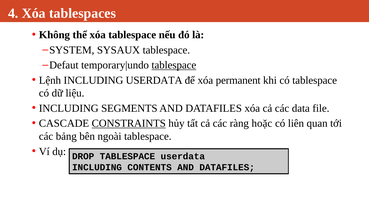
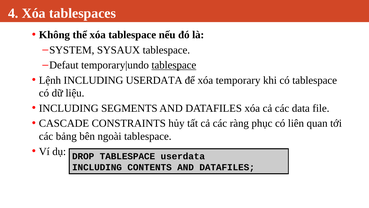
permanent: permanent -> temporary (238, 80)
CONSTRAINTS underline: present -> none (129, 123)
hoặc: hoặc -> phục (262, 123)
